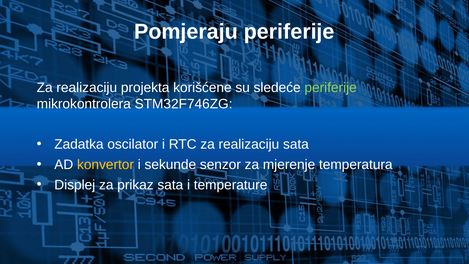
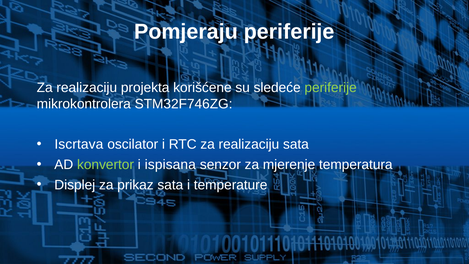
Zadatka: Zadatka -> Iscrtava (79, 144)
konvertor colour: yellow -> light green (106, 164)
sekunde: sekunde -> ispisana (170, 164)
